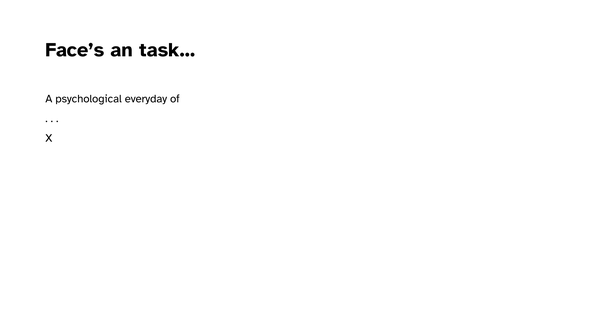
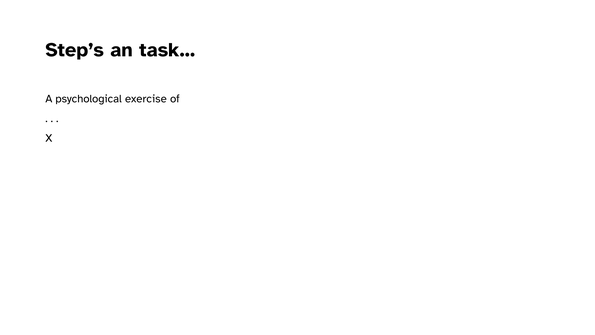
Face’s: Face’s -> Step’s (75, 50)
everyday: everyday -> exercise (146, 99)
